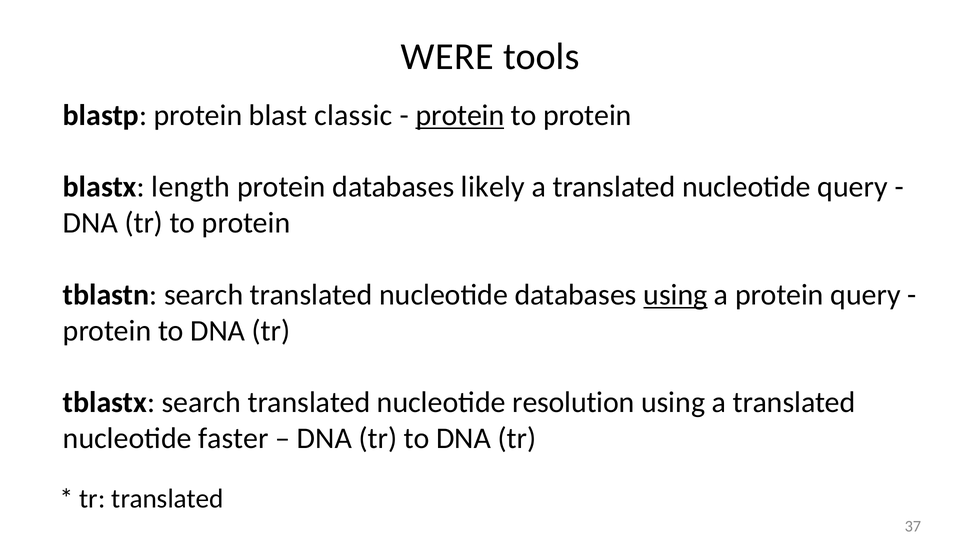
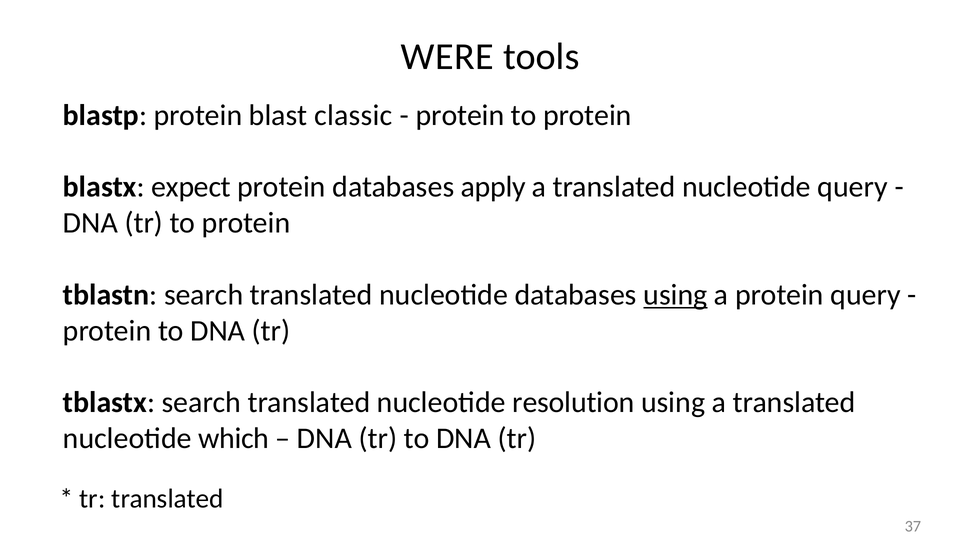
protein underline: present -> none (460, 115)
length: length -> expect (191, 187)
likely: likely -> apply (493, 187)
faster: faster -> which (234, 439)
